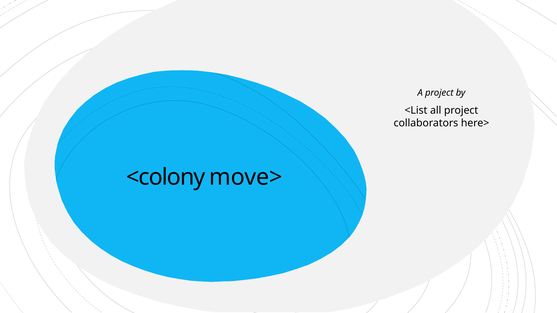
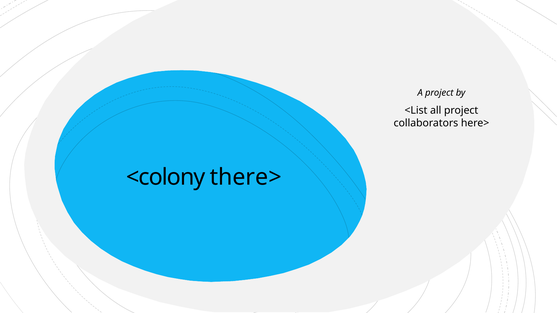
move>: move> -> there> (246, 177)
